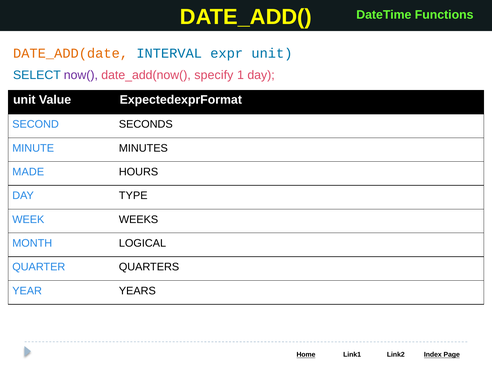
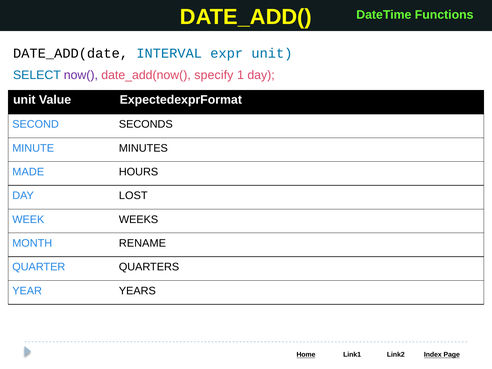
DATE_ADD(date colour: orange -> black (71, 53)
TYPE: TYPE -> LOST (133, 196)
LOGICAL: LOGICAL -> RENAME (142, 243)
